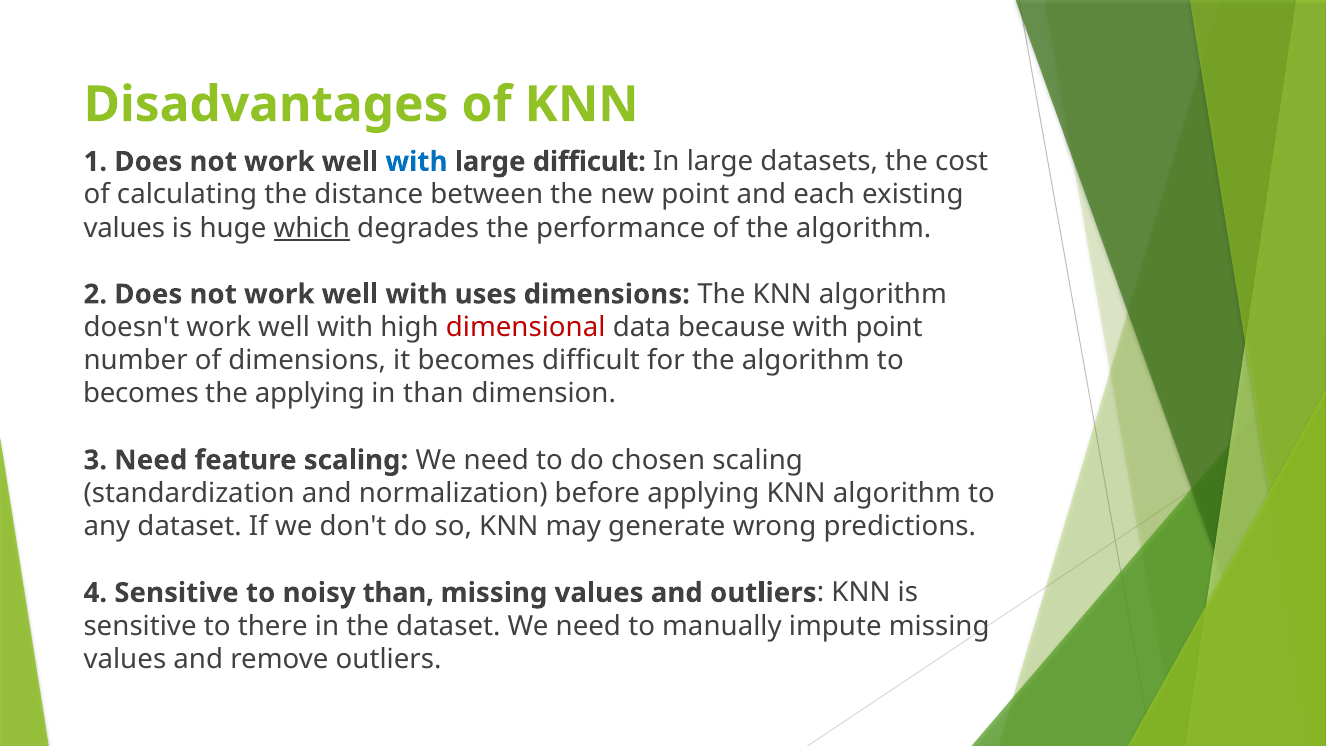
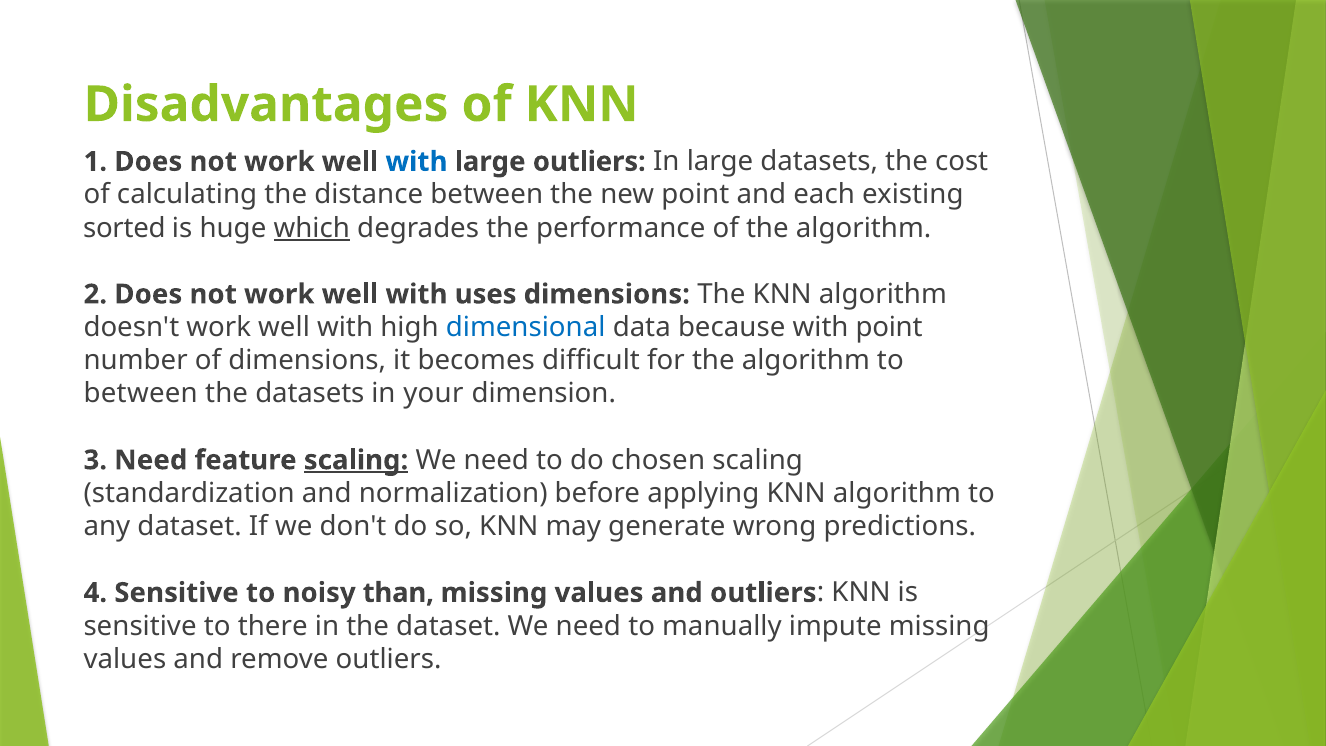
large difficult: difficult -> outliers (589, 162)
values: values -> sorted (124, 228)
dimensional colour: red -> blue (526, 327)
becomes: becomes -> between (141, 394)
the applying: applying -> datasets (310, 394)
in than: than -> your (433, 394)
scaling underline: none -> present (356, 460)
